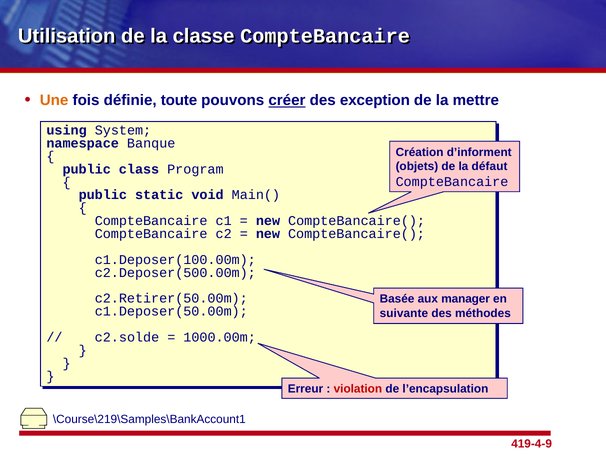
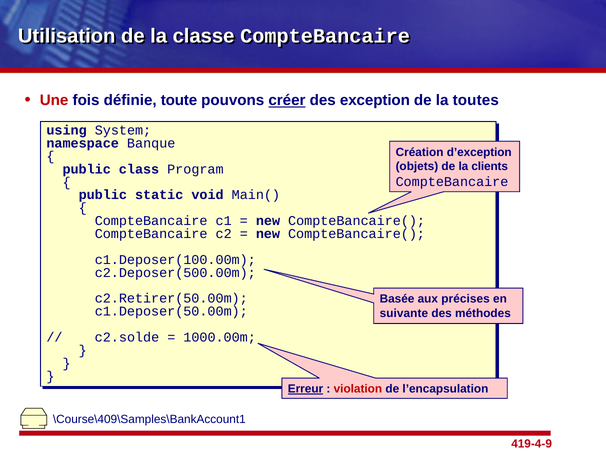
Une colour: orange -> red (54, 100)
mettre: mettre -> toutes (476, 100)
d’informent: d’informent -> d’exception (479, 152)
défaut: défaut -> clients (490, 166)
manager: manager -> précises (466, 299)
Erreur underline: none -> present (305, 389)
\Course\219\Samples\BankAccount1: \Course\219\Samples\BankAccount1 -> \Course\409\Samples\BankAccount1 (149, 419)
